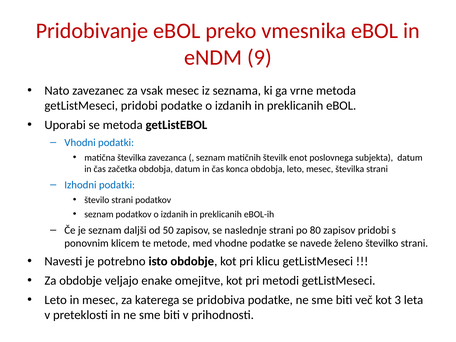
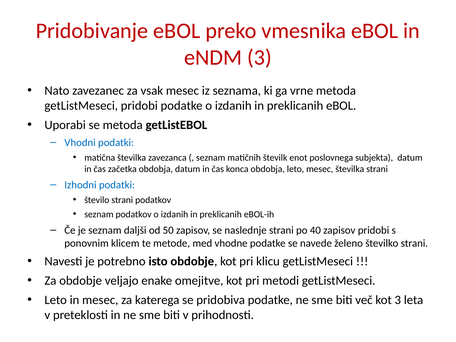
eNDM 9: 9 -> 3 (259, 57)
80: 80 -> 40 (315, 230)
